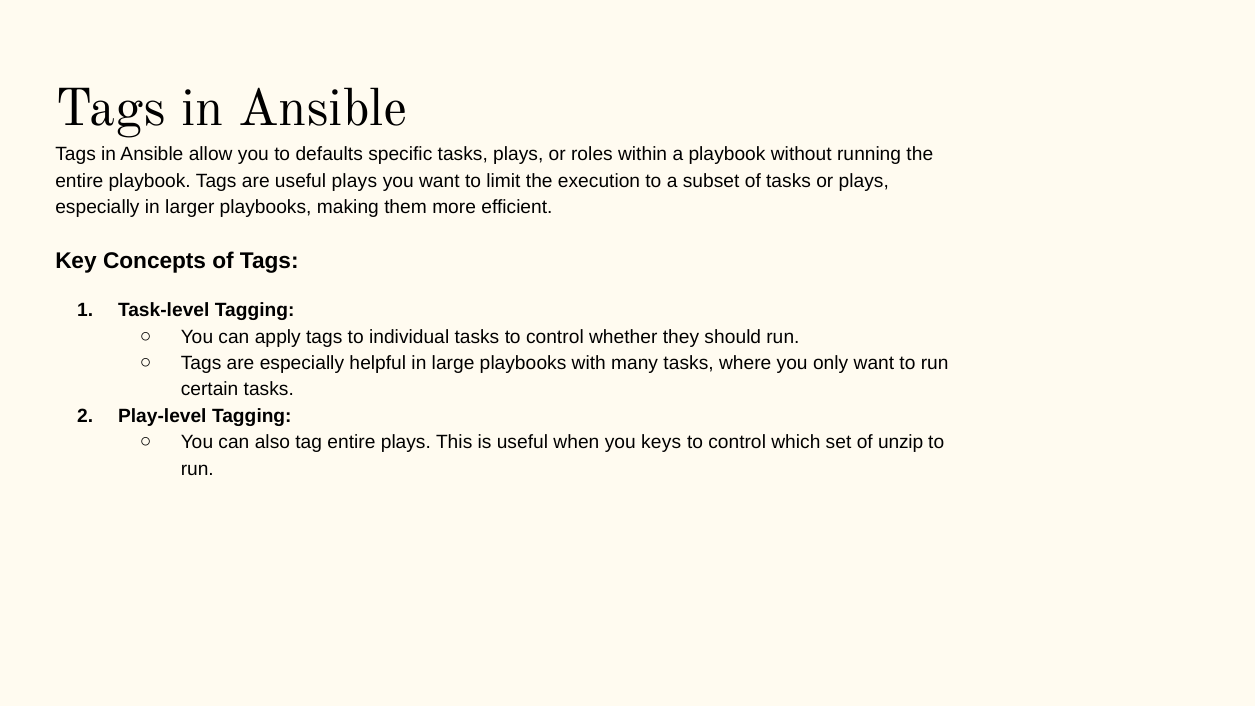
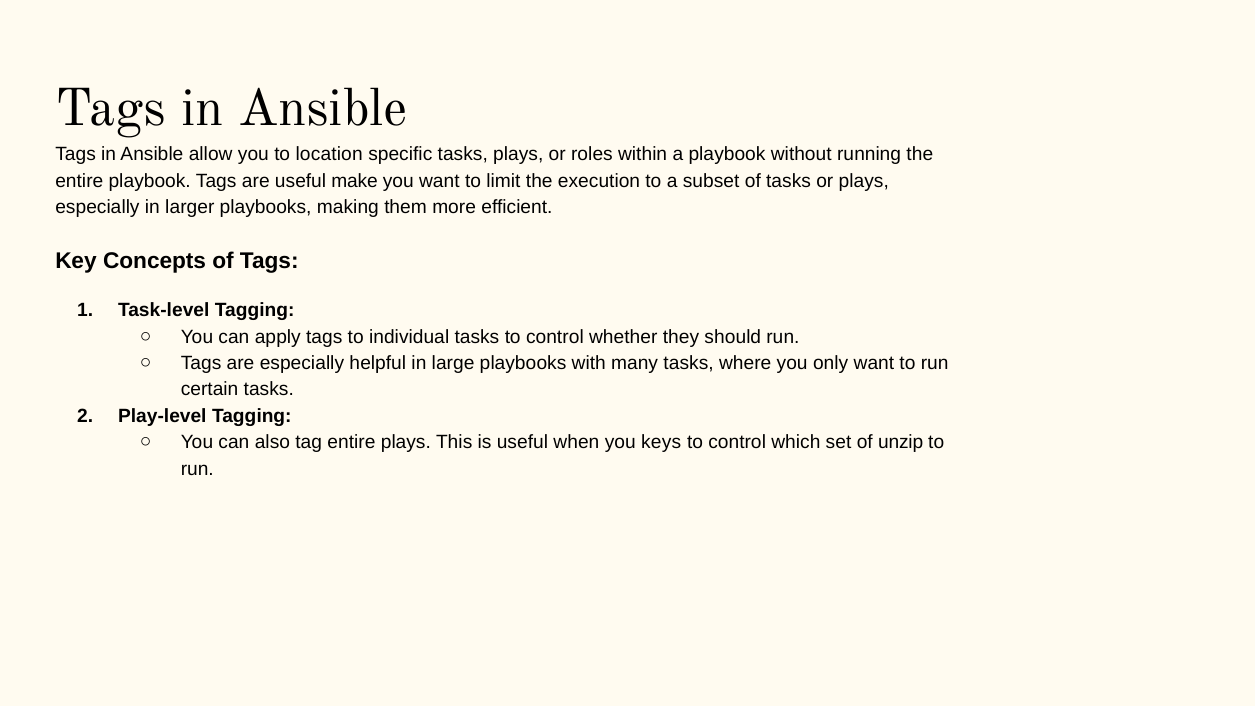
defaults: defaults -> location (329, 154)
useful plays: plays -> make (355, 181)
